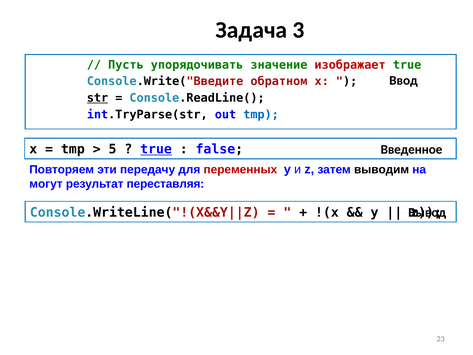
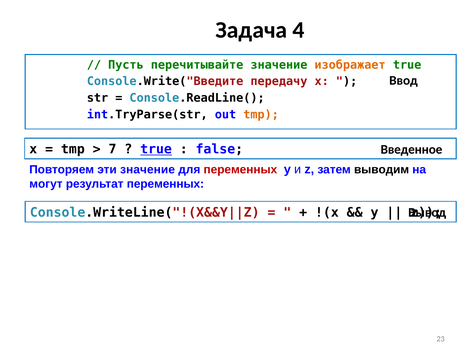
3: 3 -> 4 (299, 30)
упорядочивать: упорядочивать -> перечитывайте (197, 65)
изображает colour: red -> orange (350, 65)
обратном: обратном -> передачу (279, 81)
str underline: present -> none (98, 98)
tmp colour: blue -> orange (261, 114)
5: 5 -> 7 (113, 149)
эти передачу: передачу -> значение (148, 170)
результат переставляя: переставляя -> переменных (165, 184)
